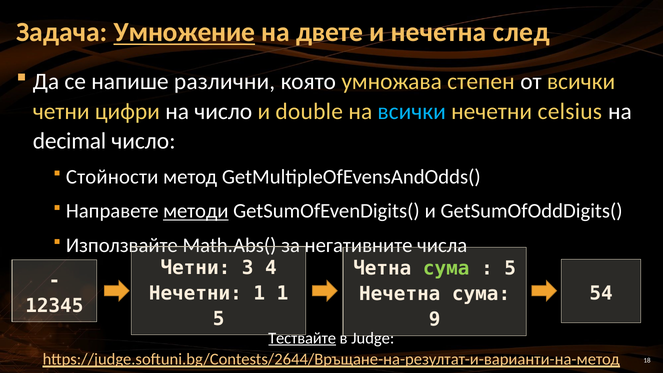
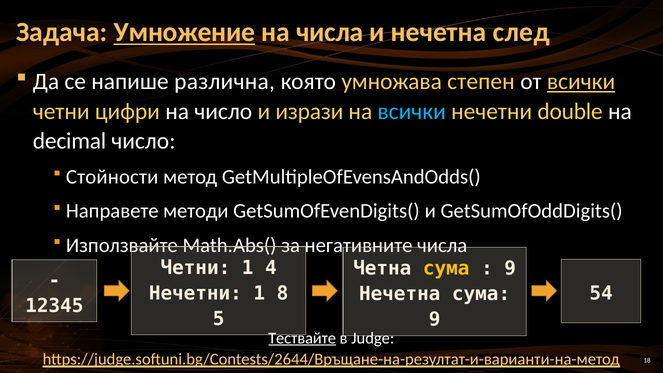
на дветe: дветe -> числа (330, 32)
различни: различни -> различна (225, 82)
всички underline: none -> present (581, 82)
double: double -> изрази (309, 111)
celsius: celsius -> double (570, 111)
методи underline: present -> none (196, 211)
Четни 3: 3 -> 1 (248, 268)
сума colour: light green -> yellow (446, 268)
5: 5 -> 9 (510, 268)
1 1: 1 -> 8 (283, 293)
